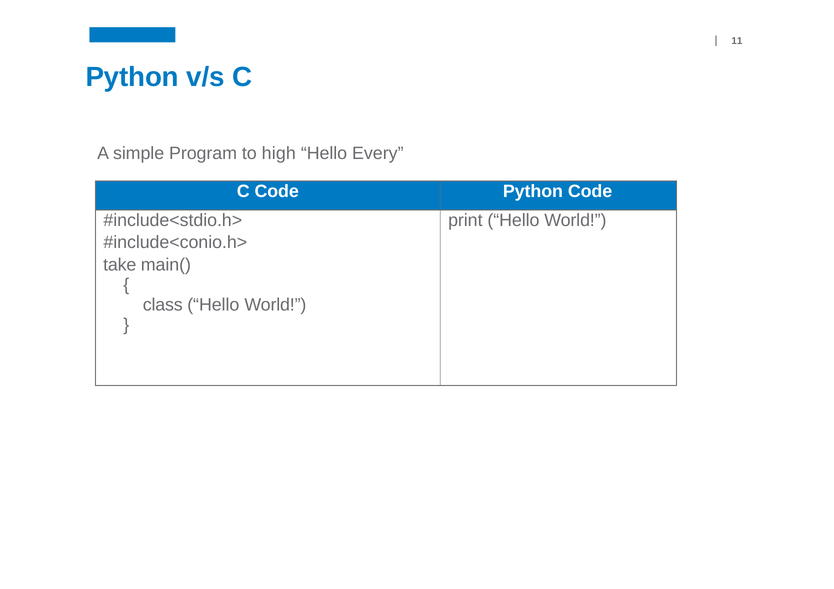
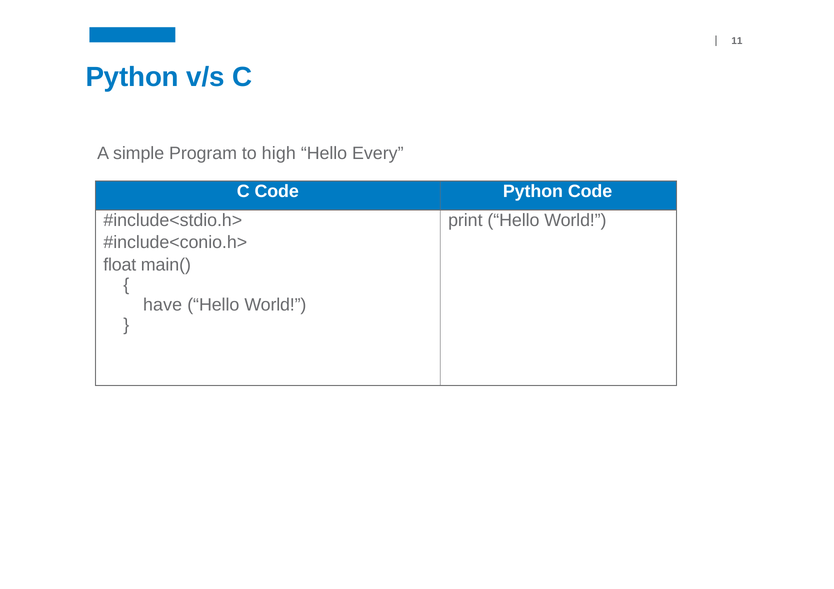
take: take -> float (120, 265)
class: class -> have (163, 305)
